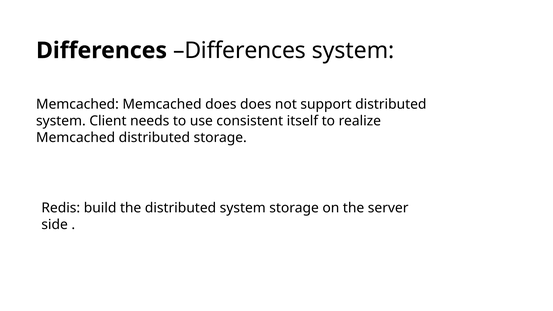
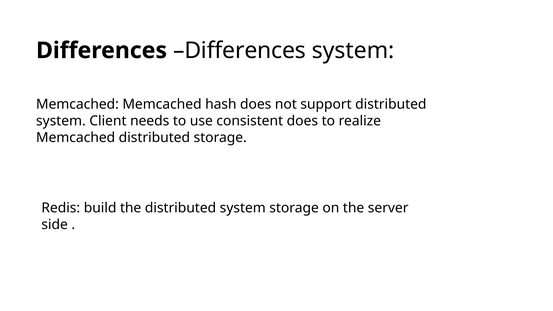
Memcached does: does -> hash (221, 104)
consistent itself: itself -> does (302, 121)
